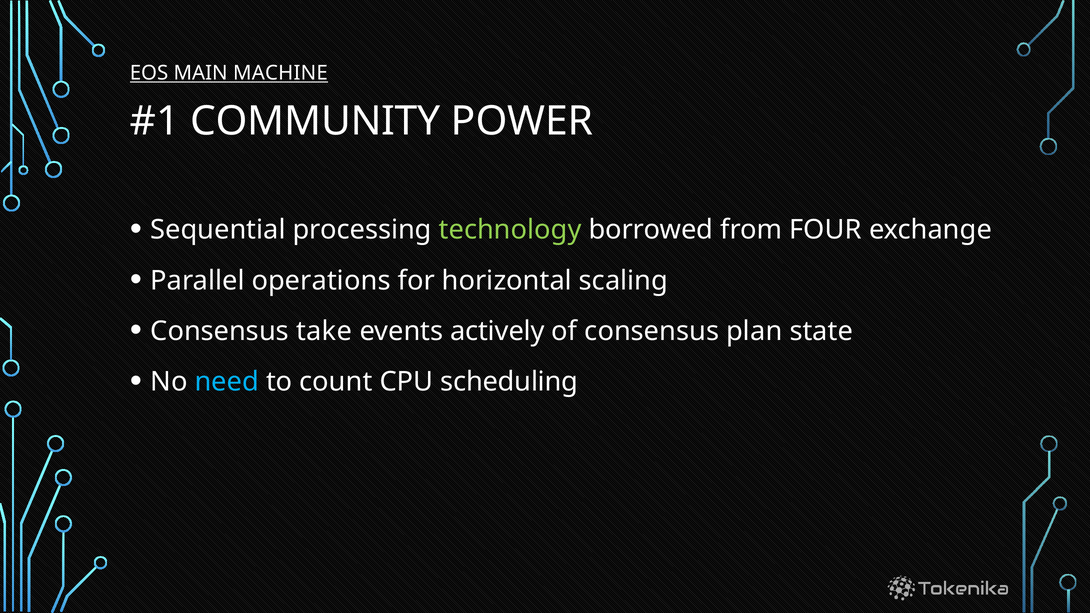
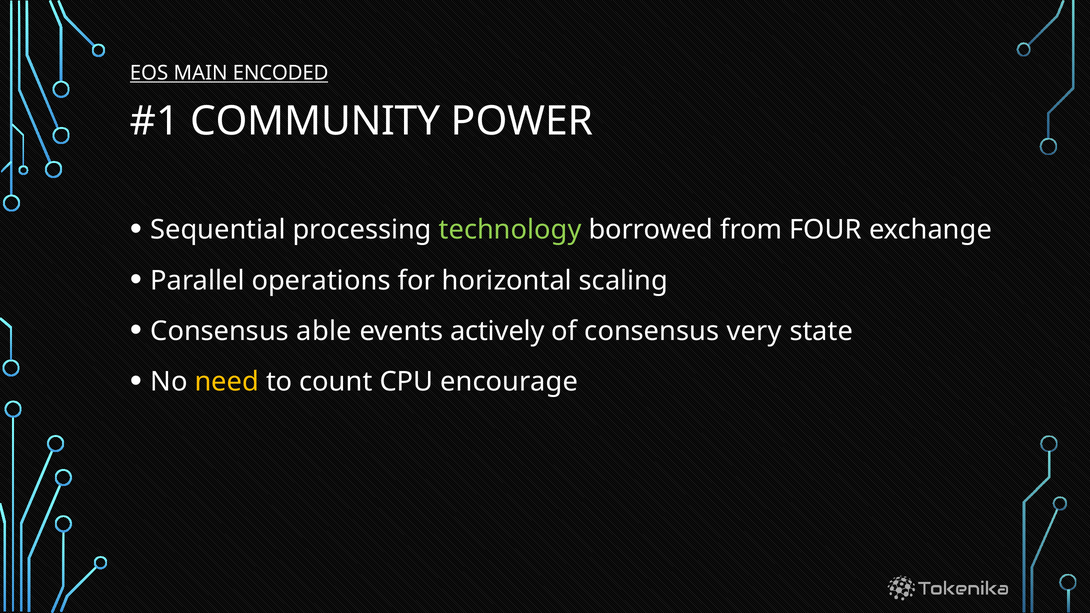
MACHINE: MACHINE -> ENCODED (281, 73)
take: take -> able (324, 331)
plan: plan -> very (754, 331)
need colour: light blue -> yellow (227, 382)
scheduling: scheduling -> encourage (509, 382)
